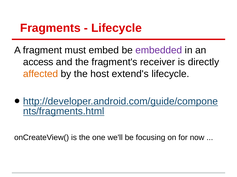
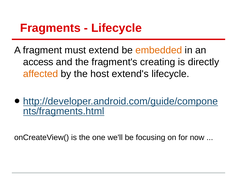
embed: embed -> extend (104, 50)
embedded colour: purple -> orange (159, 50)
receiver: receiver -> creating (158, 62)
